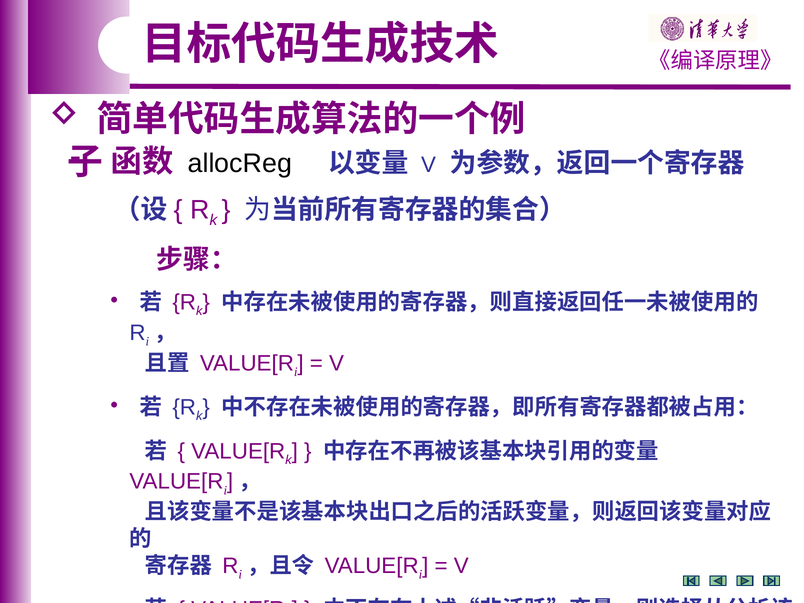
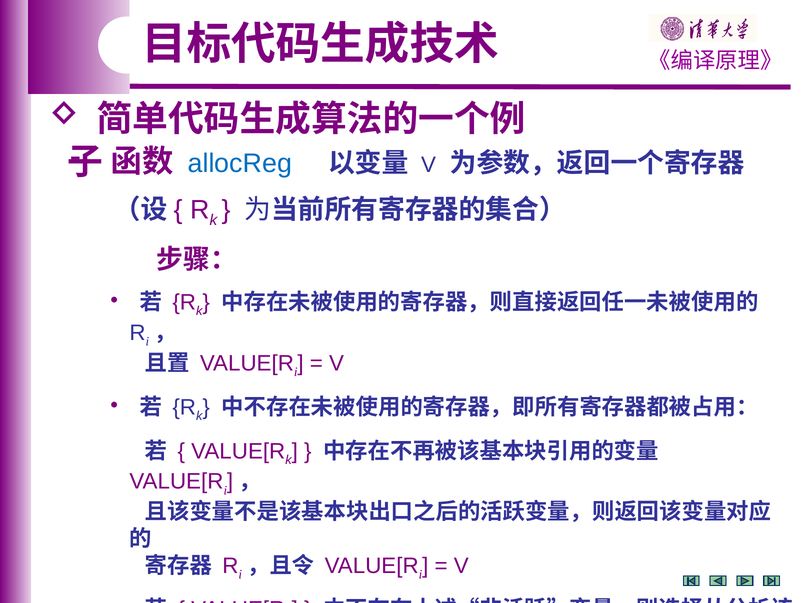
allocReg colour: black -> blue (240, 163)
